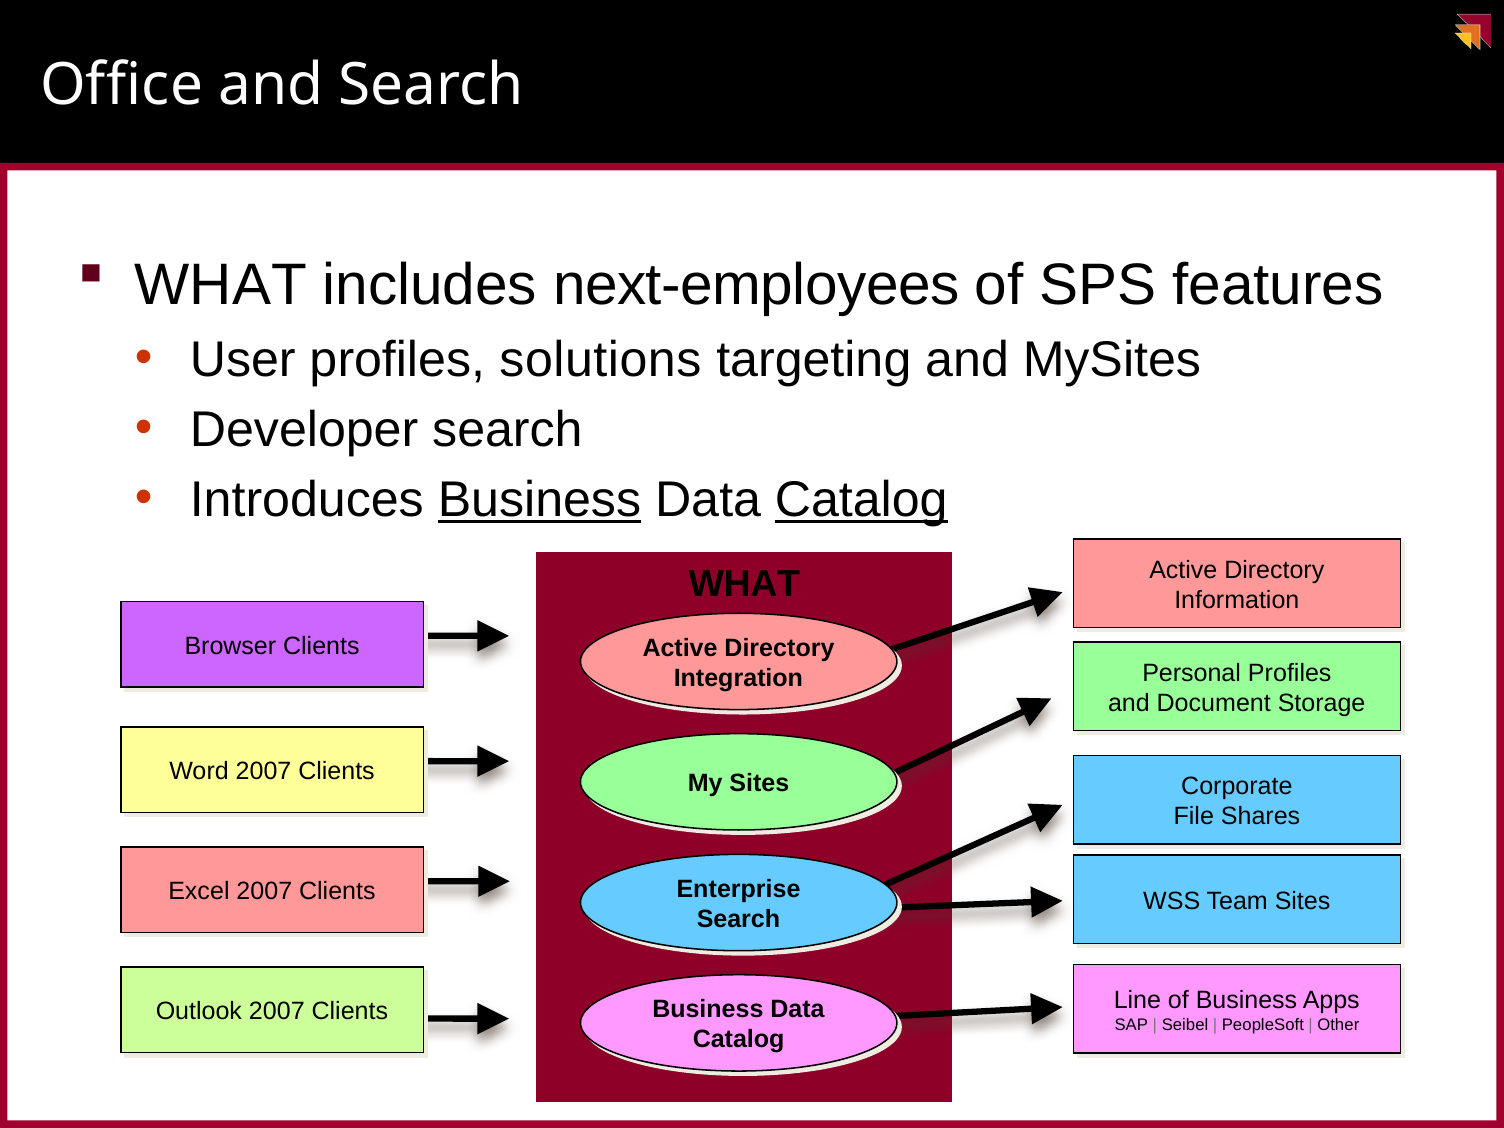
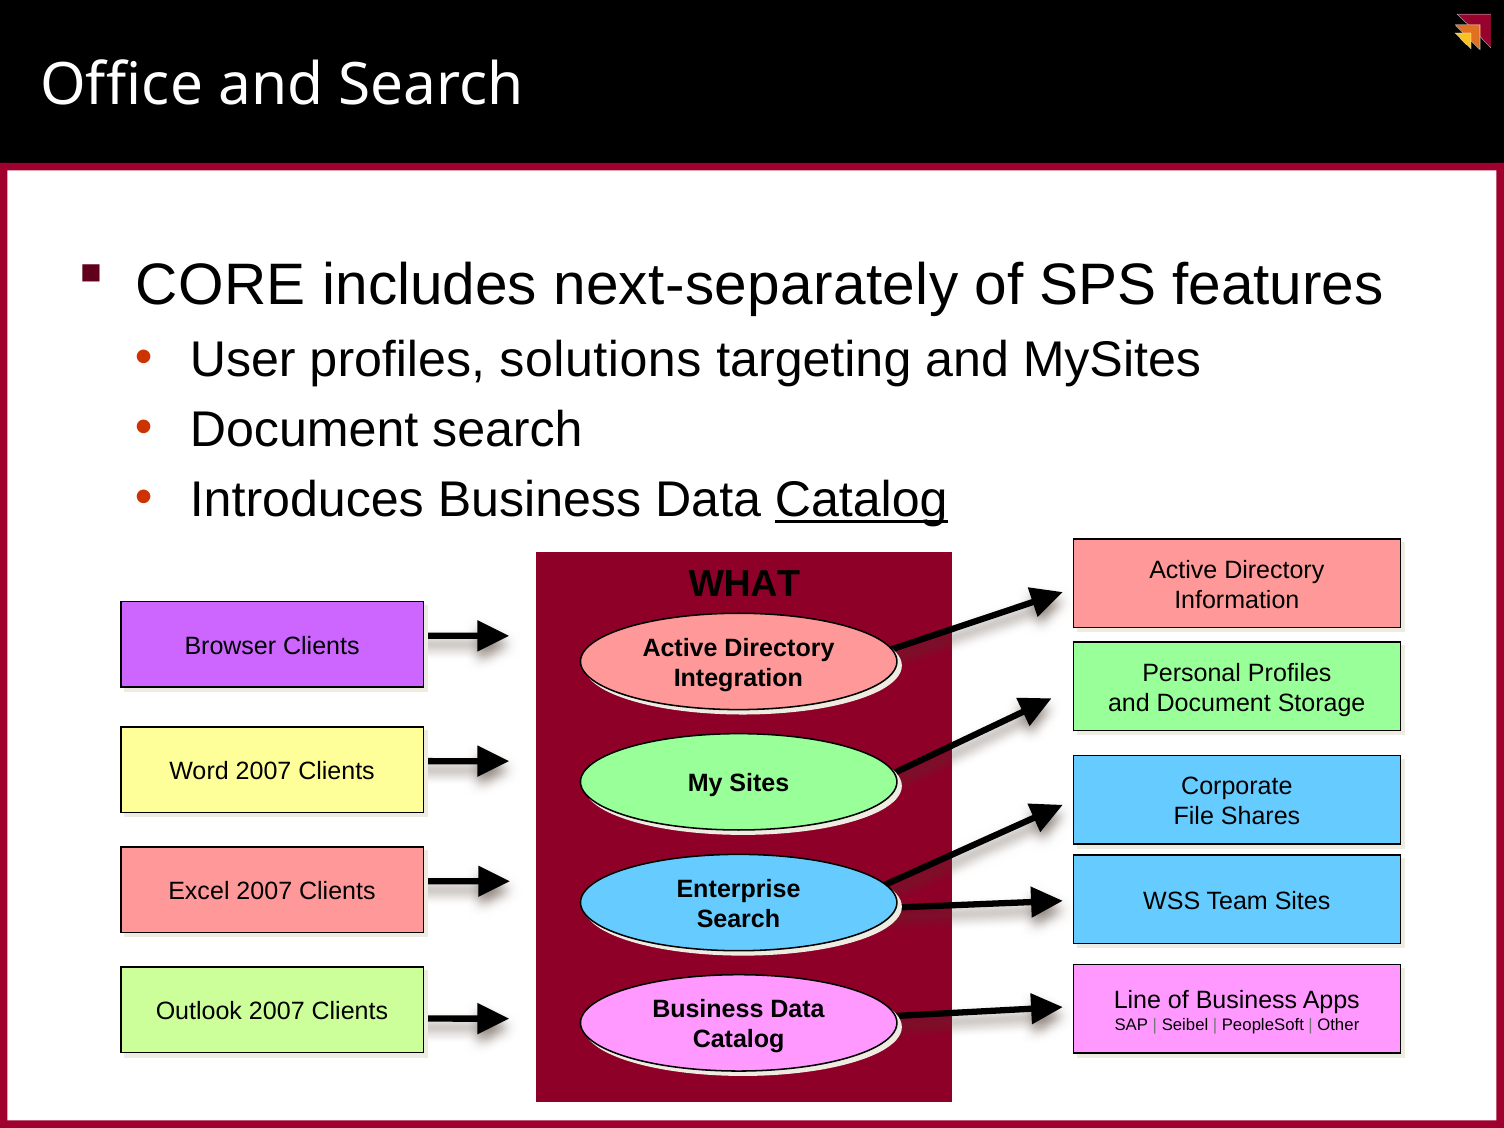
WHAT: WHAT -> CORE (221, 285)
next-employees: next-employees -> next-separately (756, 285)
Developer: Developer -> Document (304, 430)
Business underline: present -> none (539, 500)
